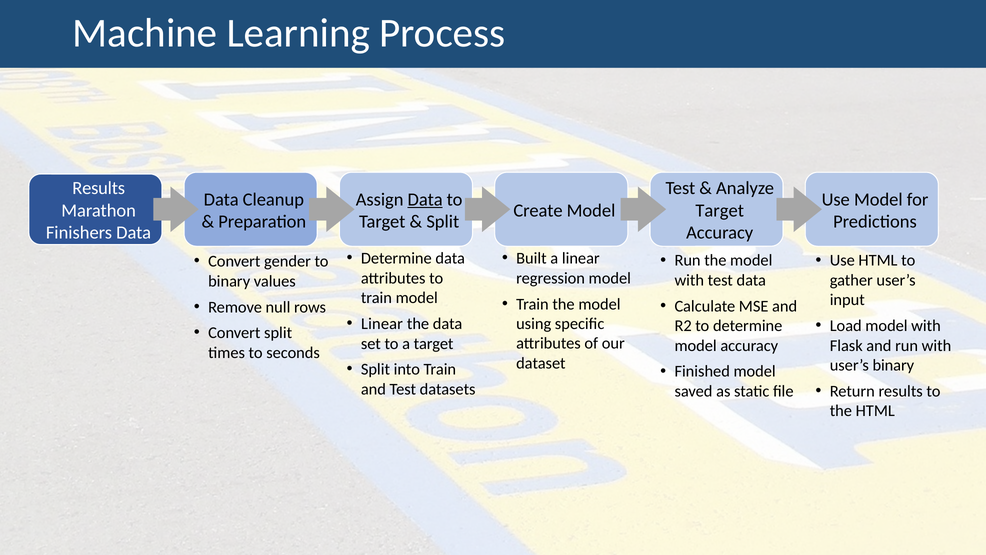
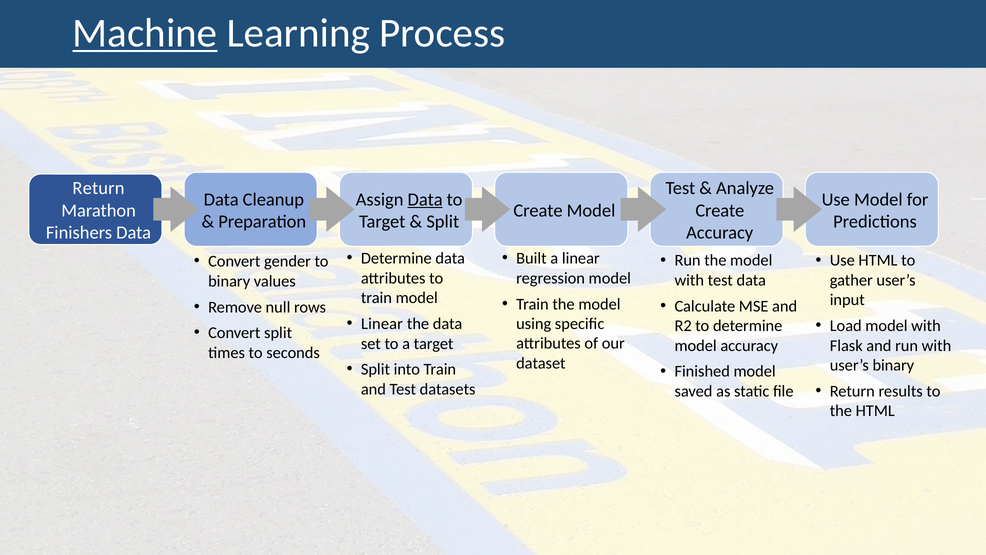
Machine underline: none -> present (145, 33)
Results: Results -> Return (98, 188)
Target: Target -> Create (720, 210)
